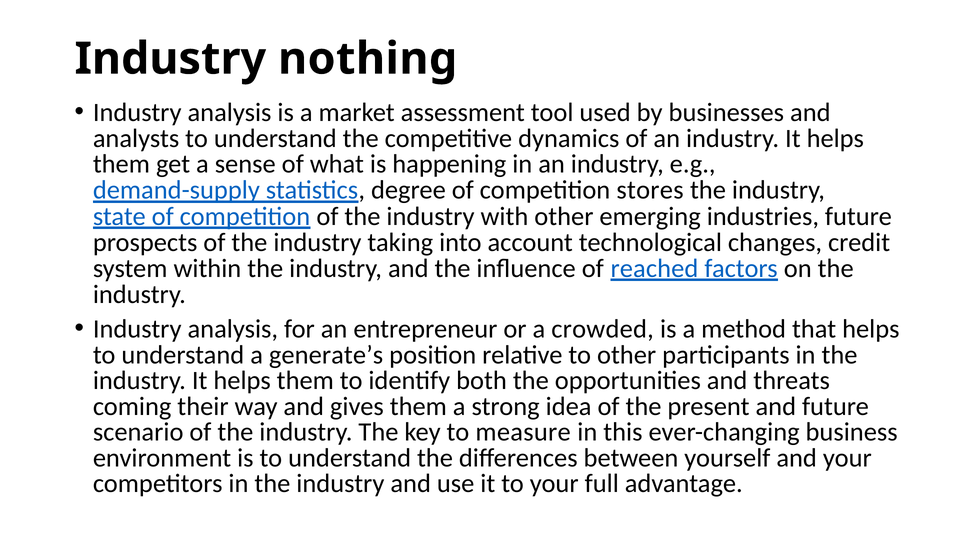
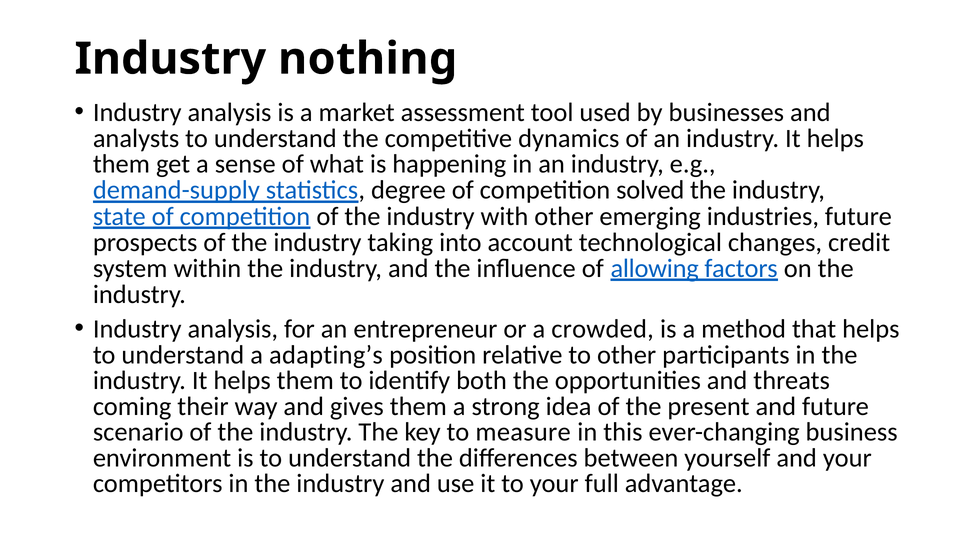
stores: stores -> solved (650, 190)
reached: reached -> allowing (655, 269)
generate’s: generate’s -> adapting’s (326, 355)
